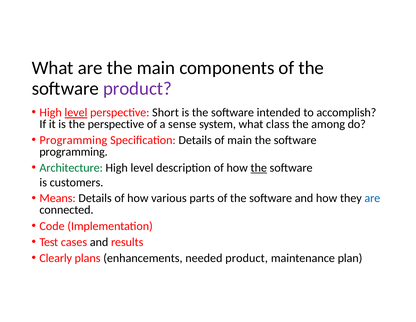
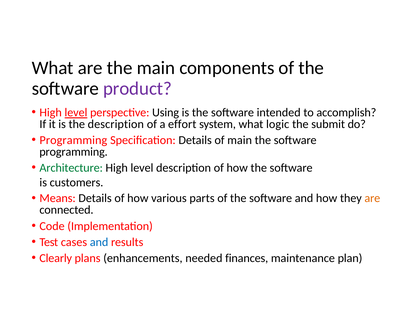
Short: Short -> Using (166, 112)
the perspective: perspective -> description (116, 124)
sense: sense -> effort (182, 124)
class: class -> logic (278, 124)
among: among -> submit (328, 124)
the underline: present -> none (259, 168)
are colour: blue -> orange (372, 198)
and colour: black -> blue (99, 242)
needed product: product -> finances (247, 258)
